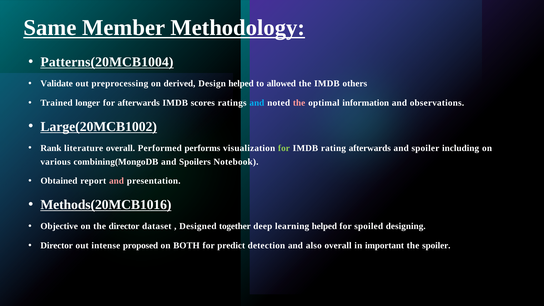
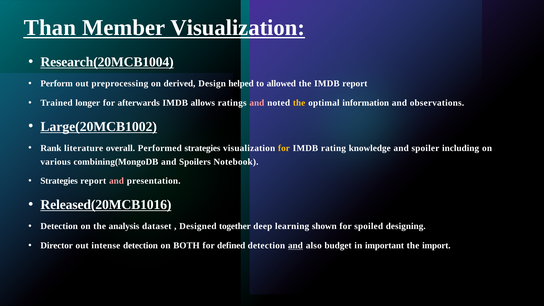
Same: Same -> Than (50, 28)
Member Methodology: Methodology -> Visualization (238, 28)
Patterns(20MCB1004: Patterns(20MCB1004 -> Research(20MCB1004 (107, 62)
Validate: Validate -> Perform (57, 84)
IMDB others: others -> report (355, 84)
scores: scores -> allows (203, 103)
and colour: light blue -> pink (257, 103)
the colour: pink -> yellow (299, 103)
Performed performs: performs -> strategies (202, 148)
for colour: light green -> yellow (284, 148)
rating afterwards: afterwards -> knowledge (370, 148)
Obtained: Obtained -> Strategies (59, 181)
Methods(20MCB1016: Methods(20MCB1016 -> Released(20MCB1016 (106, 205)
Objective: Objective -> Detection (59, 226)
the director: director -> analysis (124, 226)
learning helped: helped -> shown (324, 226)
intense proposed: proposed -> detection (140, 246)
predict: predict -> defined (231, 246)
and underline: none -> present (295, 246)
also overall: overall -> budget (338, 246)
the spoiler: spoiler -> import (436, 246)
